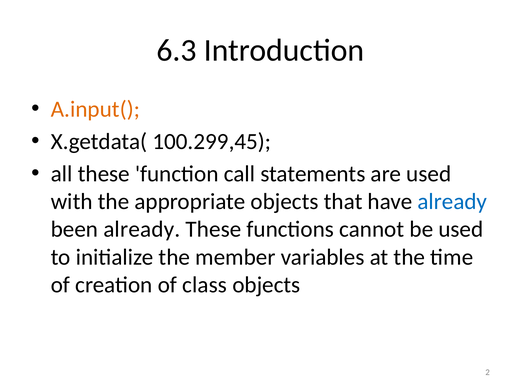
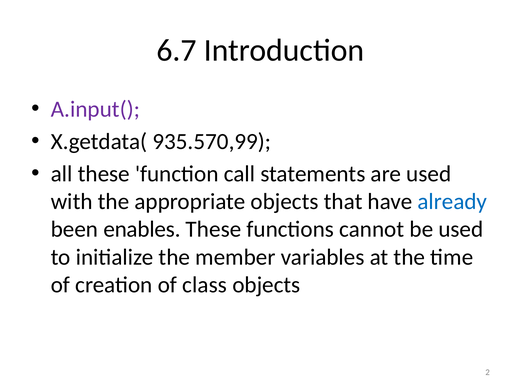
6.3: 6.3 -> 6.7 (176, 50)
A.input( colour: orange -> purple (95, 109)
100.299,45: 100.299,45 -> 935.570,99 (212, 142)
been already: already -> enables (142, 230)
